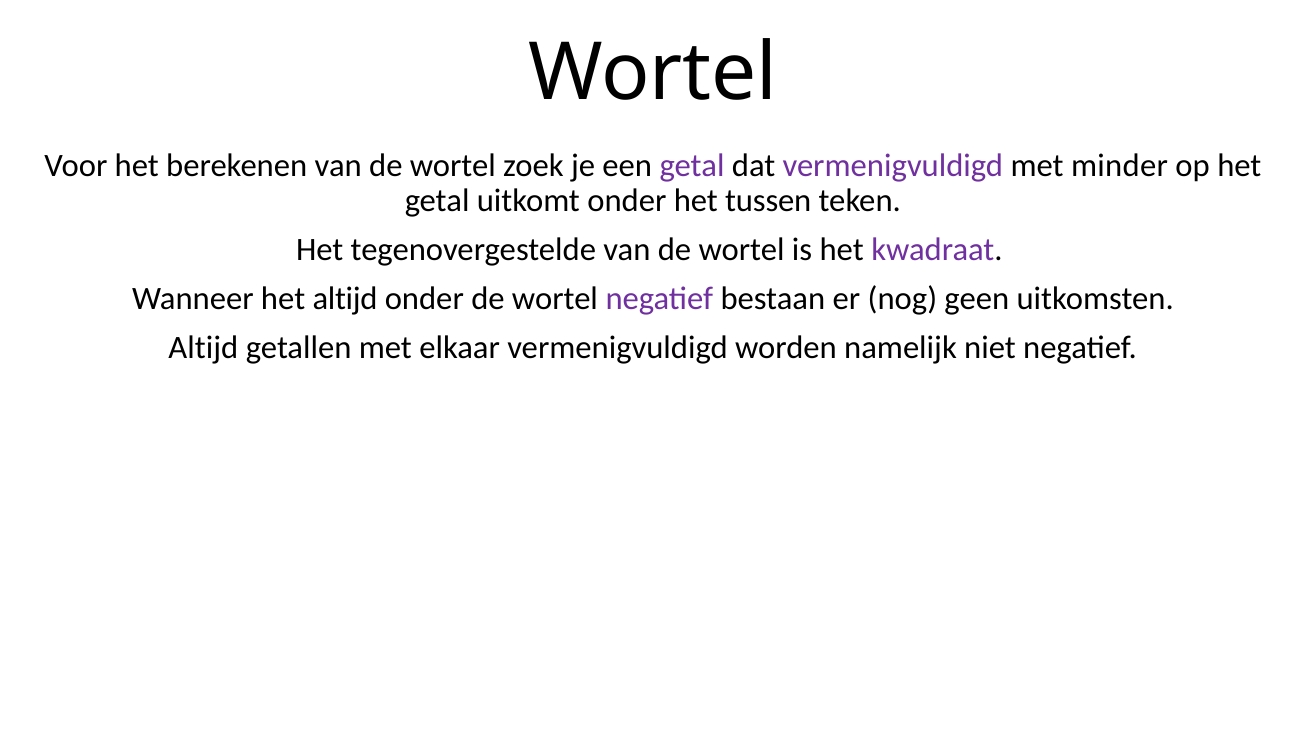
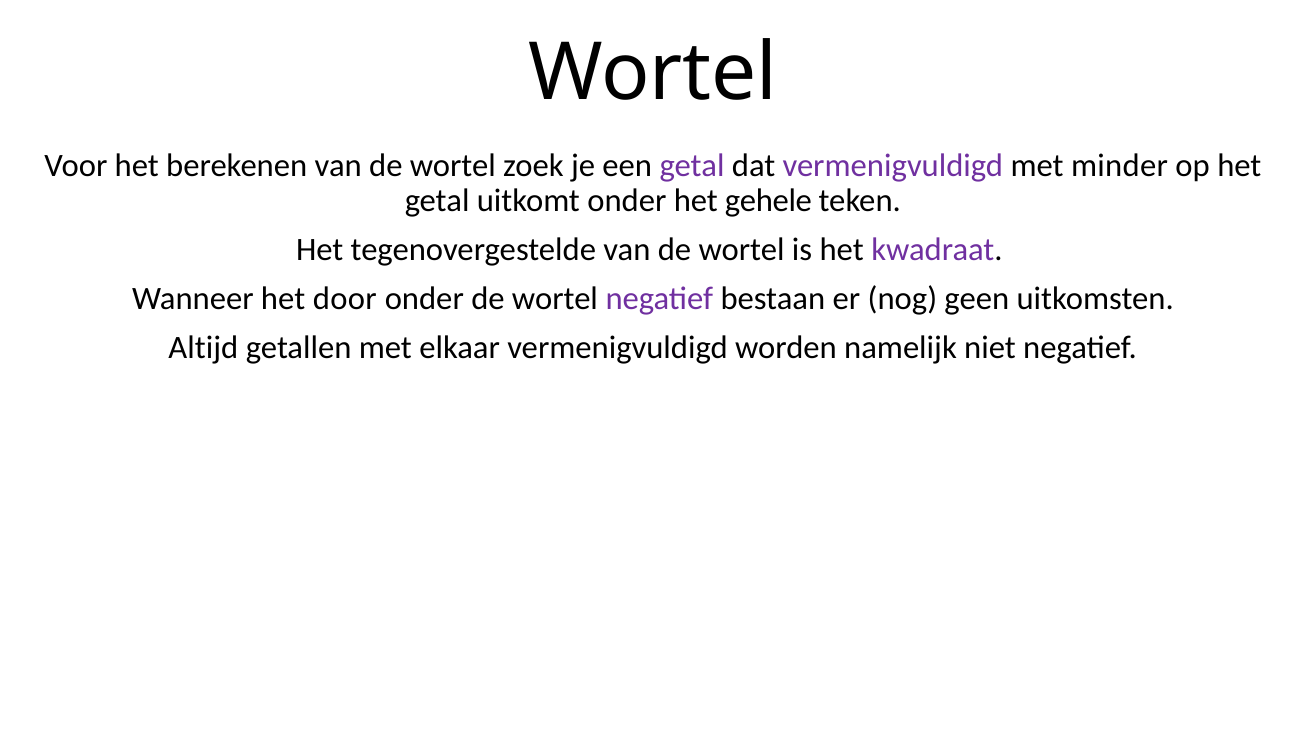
tussen: tussen -> gehele (768, 201)
het altijd: altijd -> door (345, 299)
